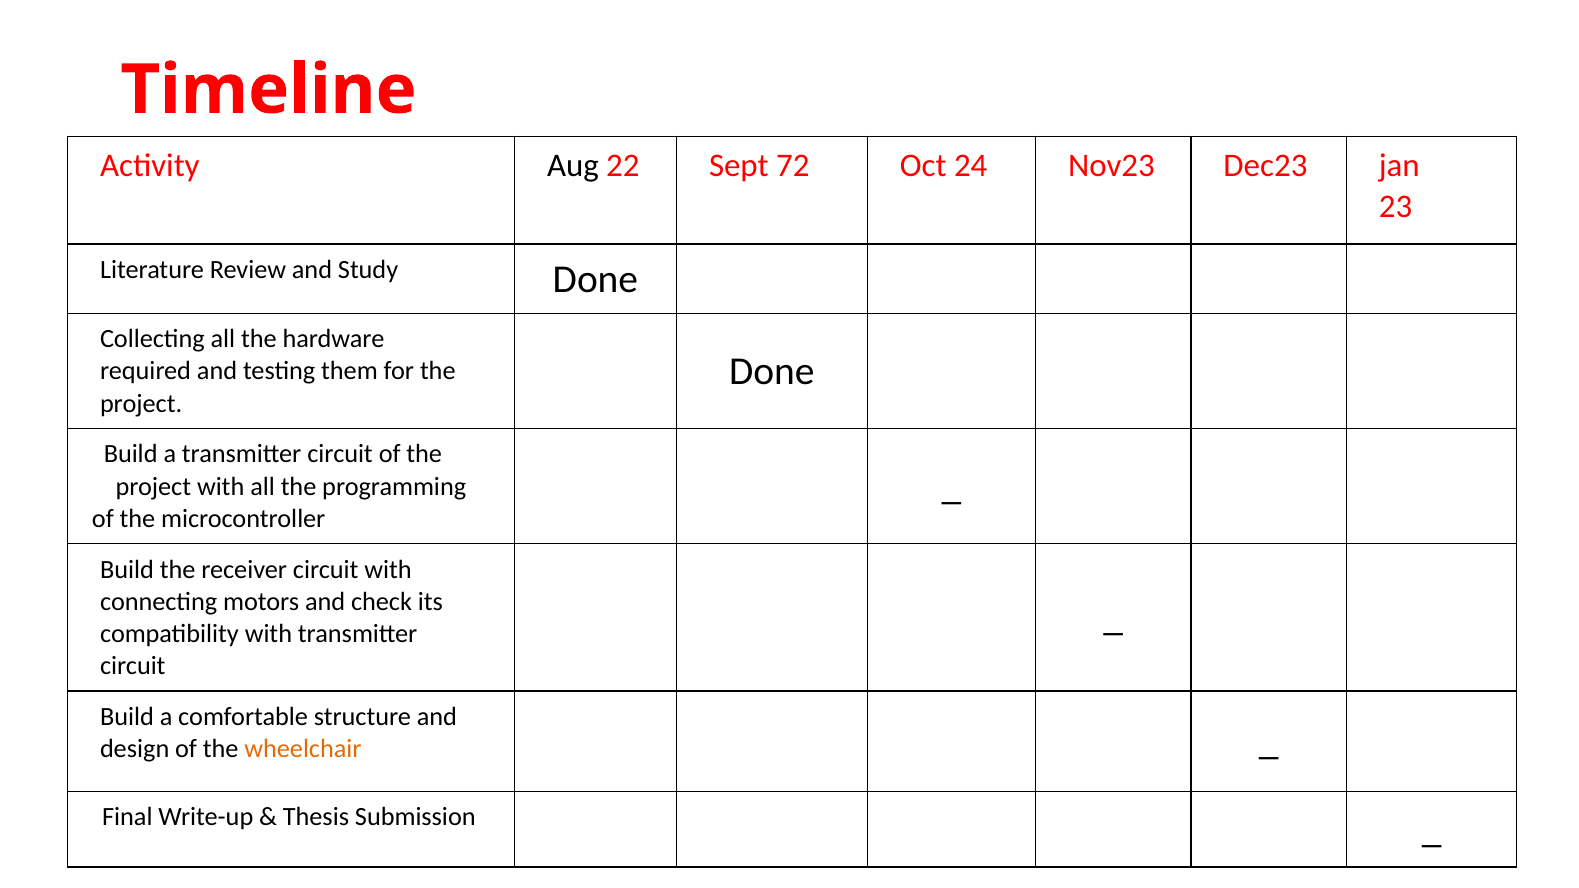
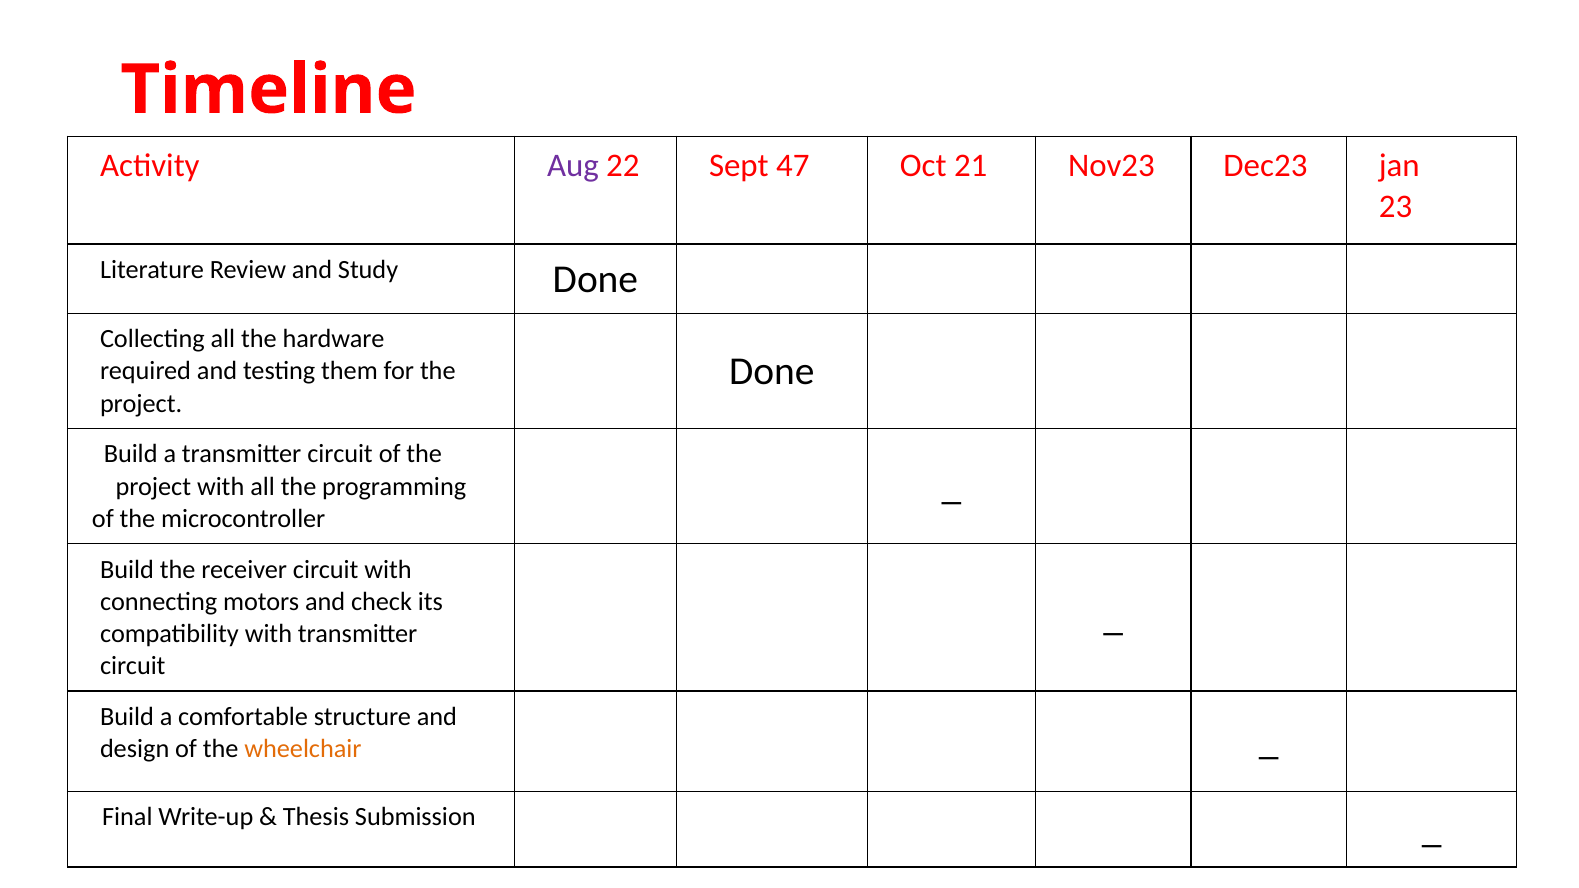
Aug colour: black -> purple (573, 166)
72: 72 -> 47 (793, 166)
24: 24 -> 21 (971, 166)
